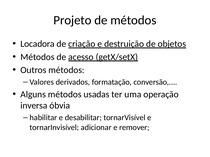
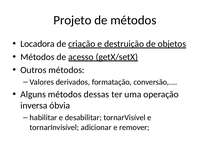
usadas: usadas -> dessas (96, 95)
